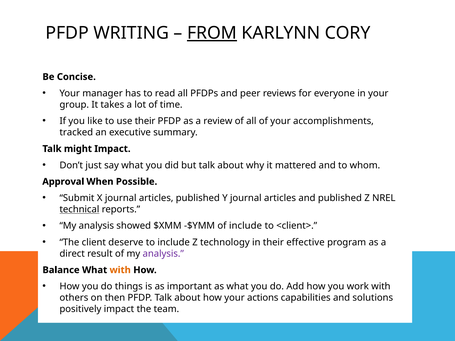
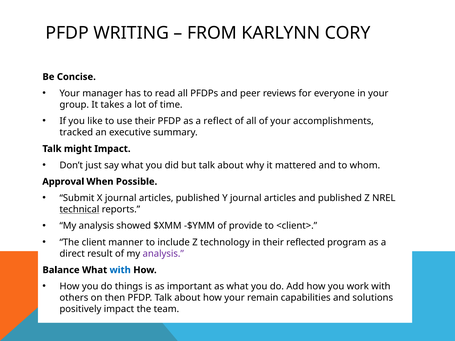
FROM underline: present -> none (212, 33)
review: review -> reflect (218, 121)
of include: include -> provide (246, 226)
deserve: deserve -> manner (126, 242)
effective: effective -> reflected (306, 242)
with colour: orange -> blue (120, 270)
actions: actions -> remain (263, 298)
